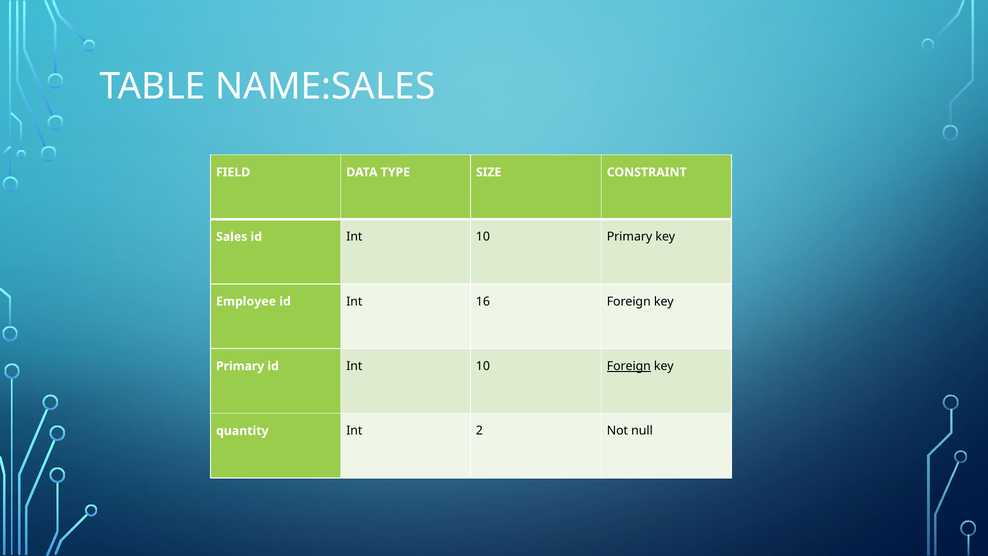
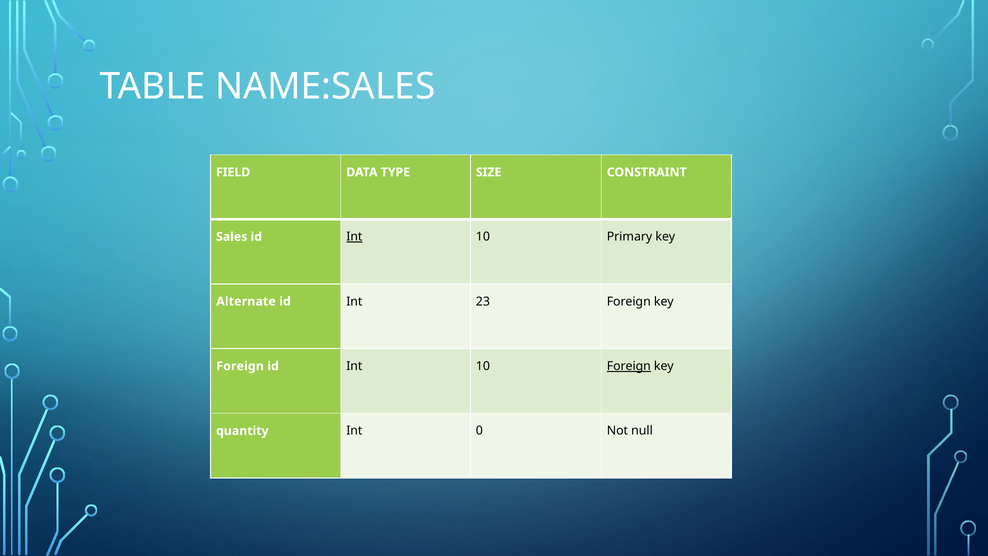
Int underline: none -> present (354, 237)
Employee: Employee -> Alternate (246, 301)
16: 16 -> 23 (483, 301)
Primary: Primary -> Foreign (240, 366)
2: 2 -> 0 (479, 431)
